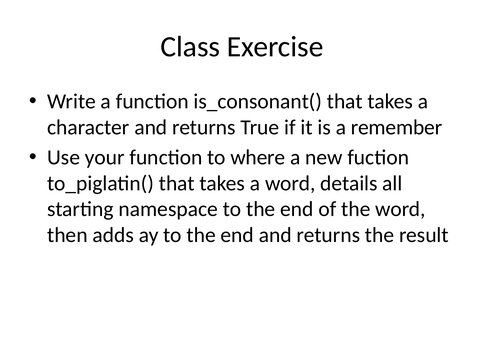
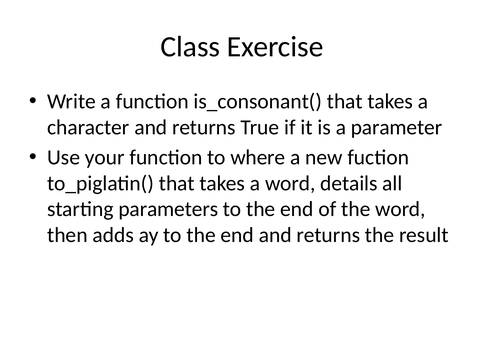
remember: remember -> parameter (397, 127)
namespace: namespace -> parameters (168, 209)
